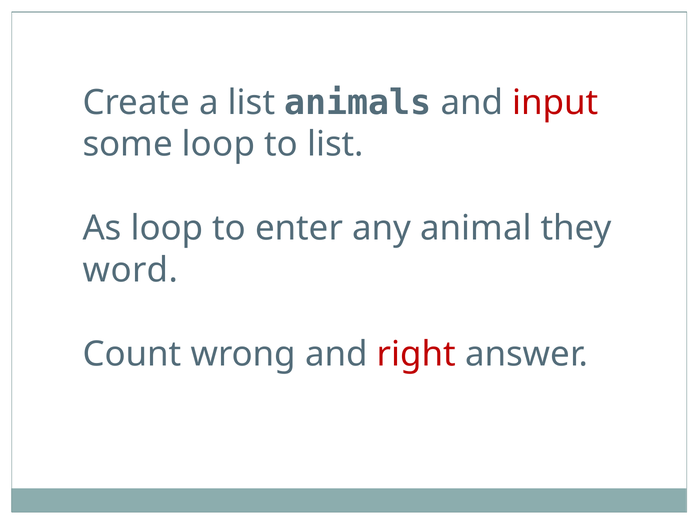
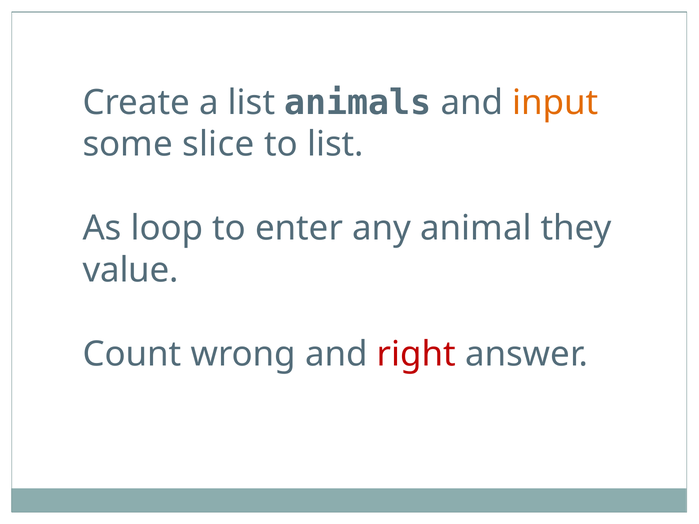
input colour: red -> orange (555, 103)
some loop: loop -> slice (218, 145)
word: word -> value (131, 270)
